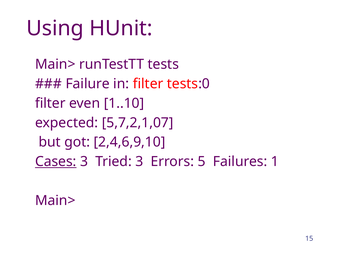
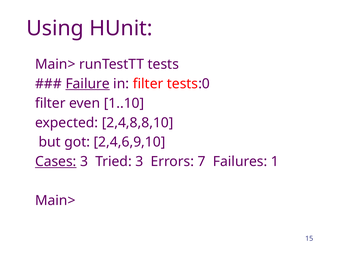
Failure underline: none -> present (88, 84)
5,7,2,1,07: 5,7,2,1,07 -> 2,4,8,8,10 (138, 123)
5: 5 -> 7 (202, 162)
